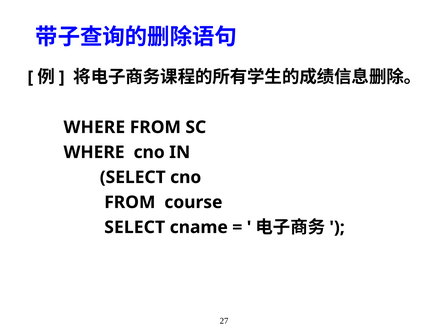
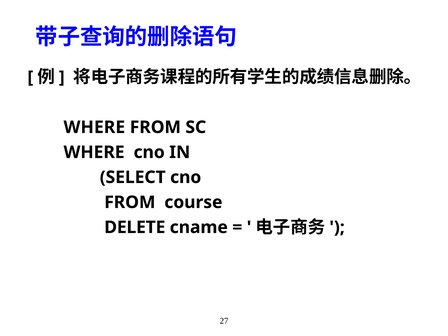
SELECT: SELECT -> DELETE (135, 227)
